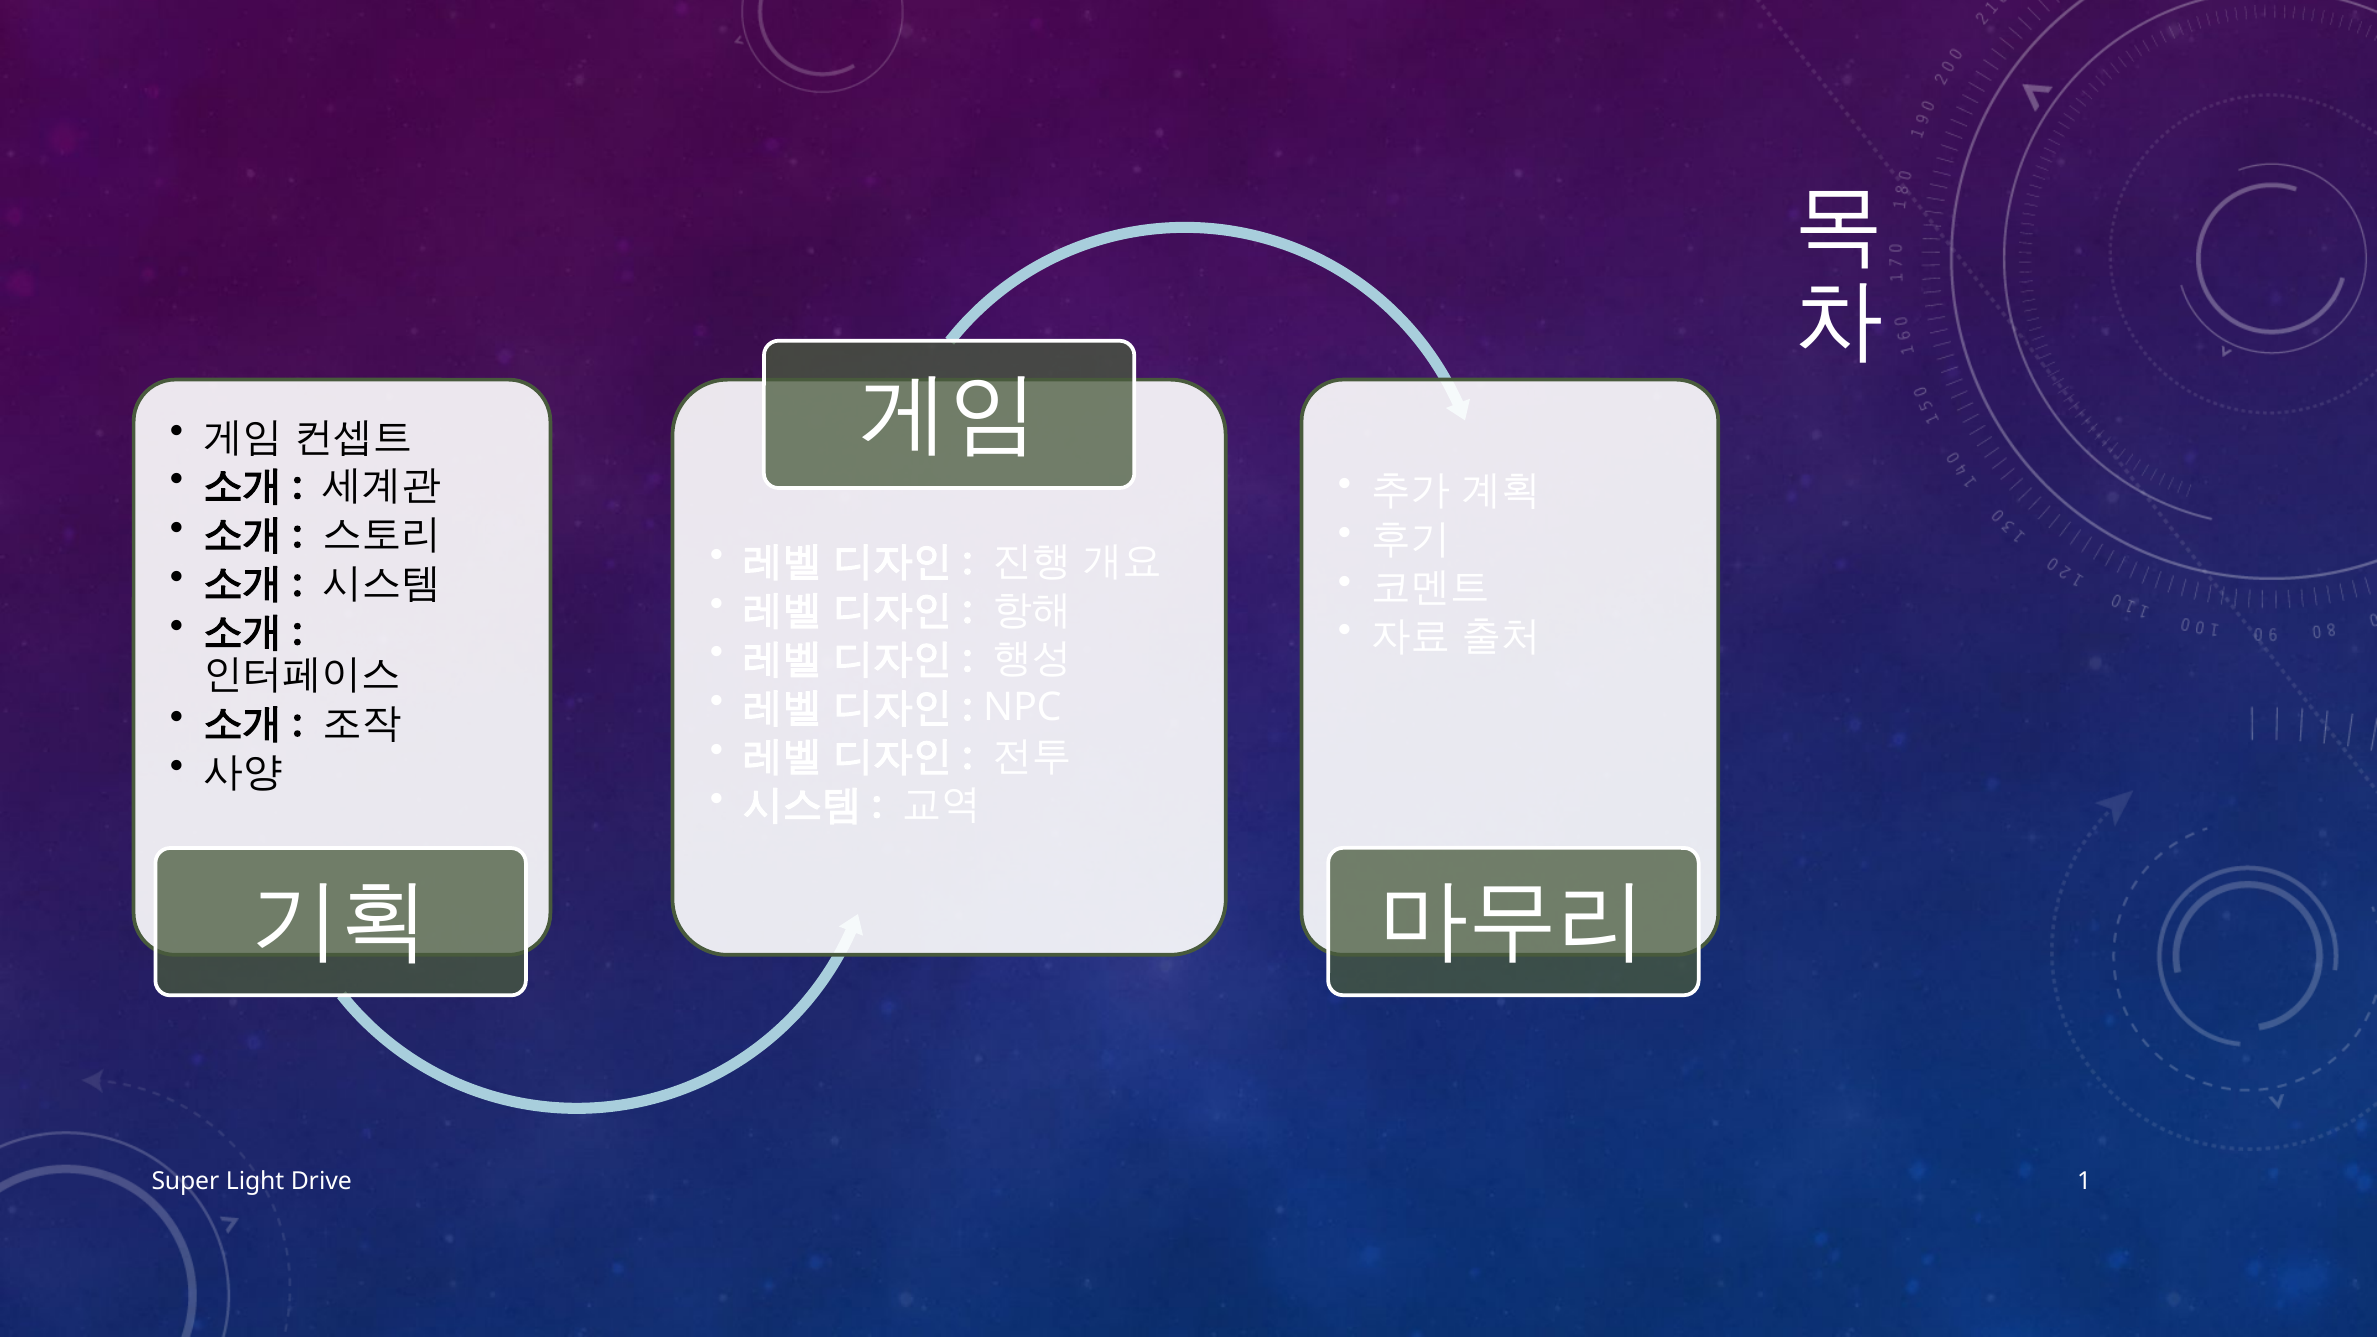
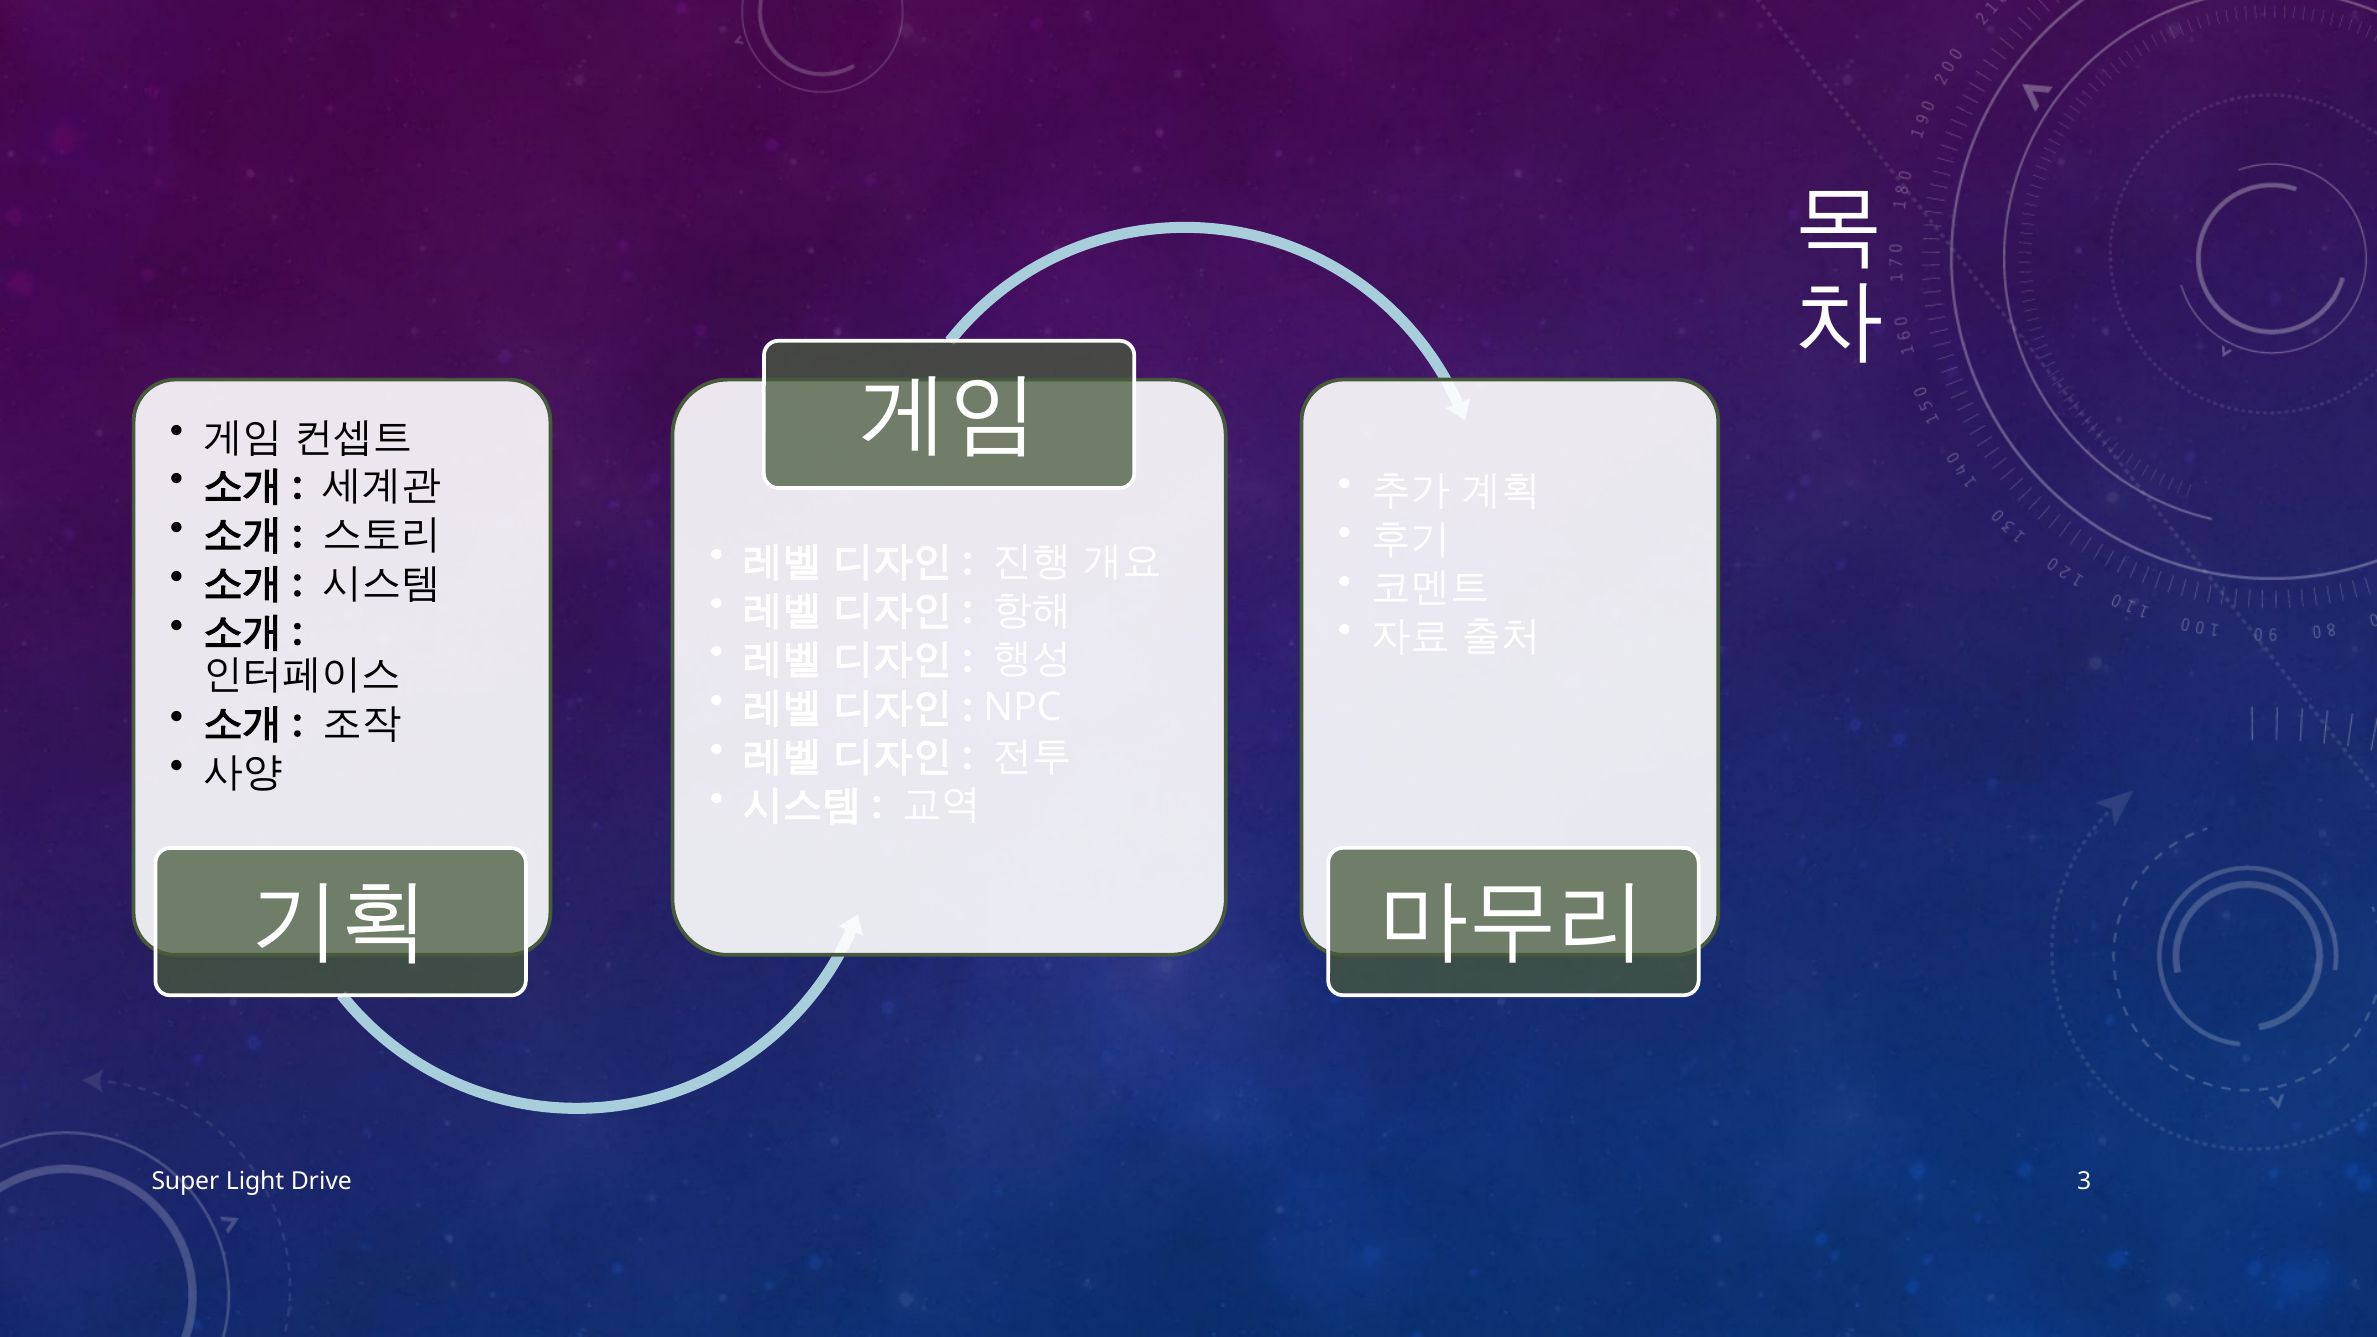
1: 1 -> 3 (2084, 1181)
